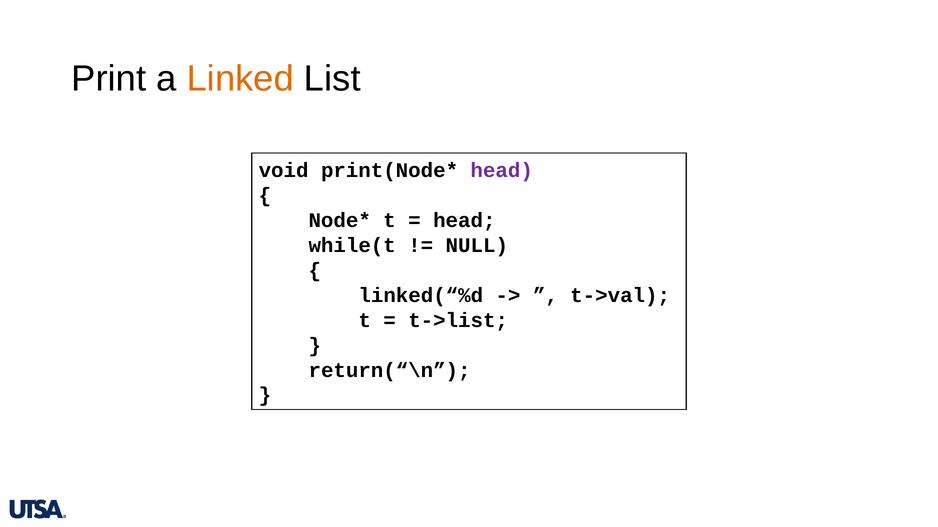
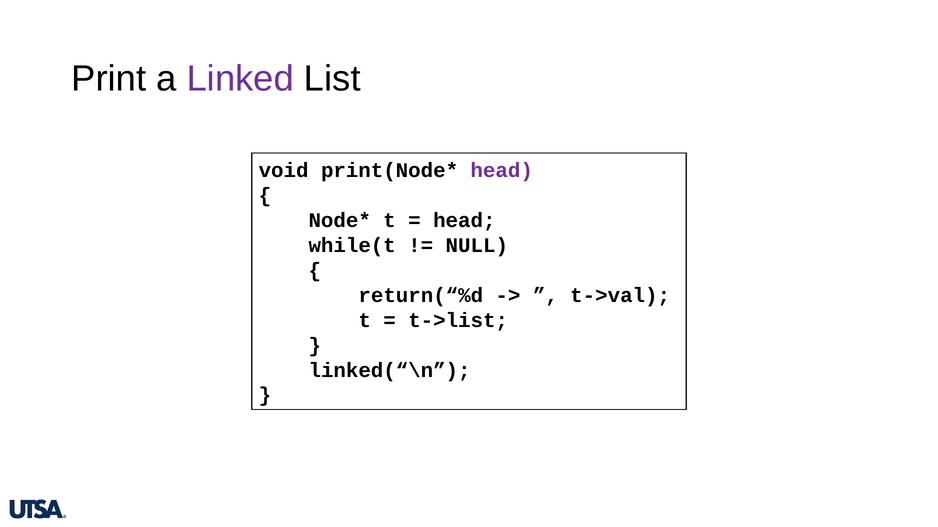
Linked colour: orange -> purple (240, 79)
linked(“%d: linked(“%d -> return(“%d (421, 296)
return(“\n: return(“\n -> linked(“\n (390, 371)
